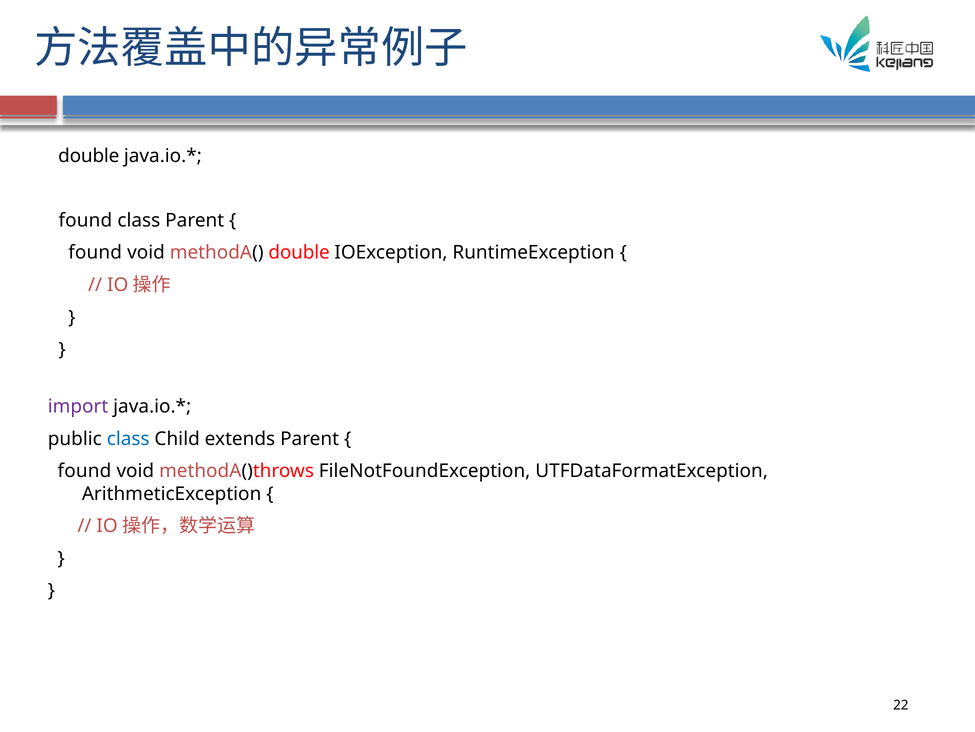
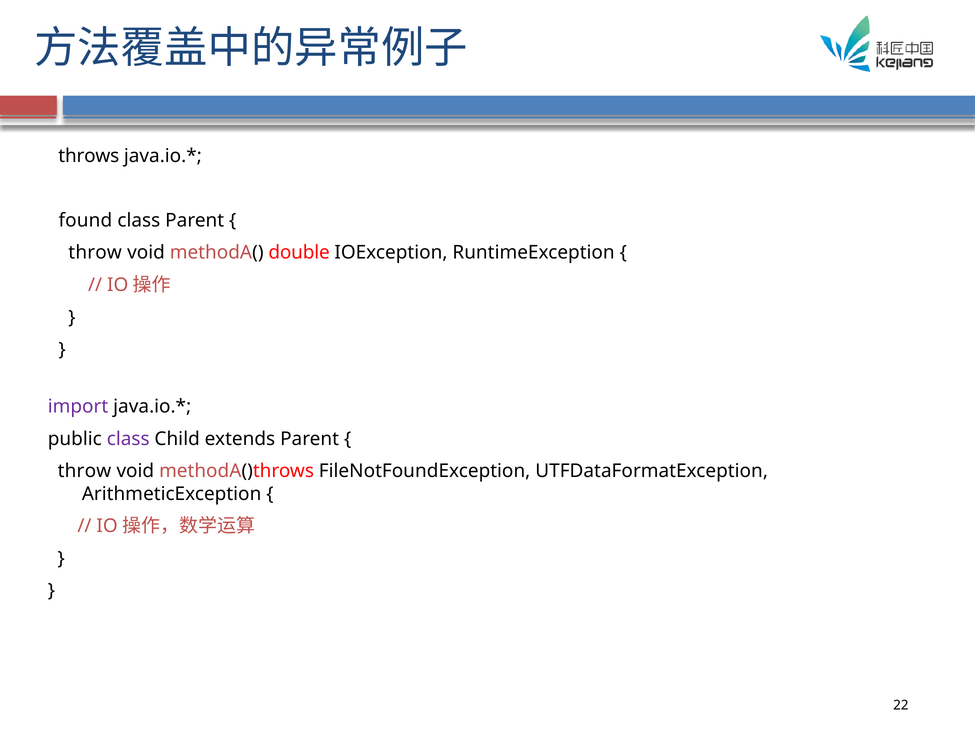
double: double -> throws (89, 156)
found: found -> throw (95, 252)
class colour: blue -> purple (128, 438)
found: found -> throw (84, 471)
